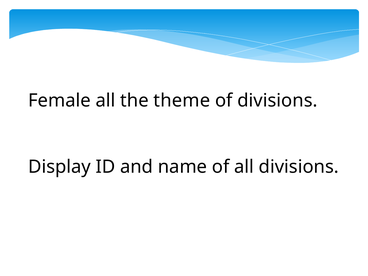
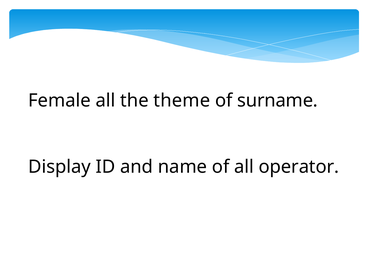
of divisions: divisions -> surname (278, 101)
all divisions: divisions -> operator (299, 167)
